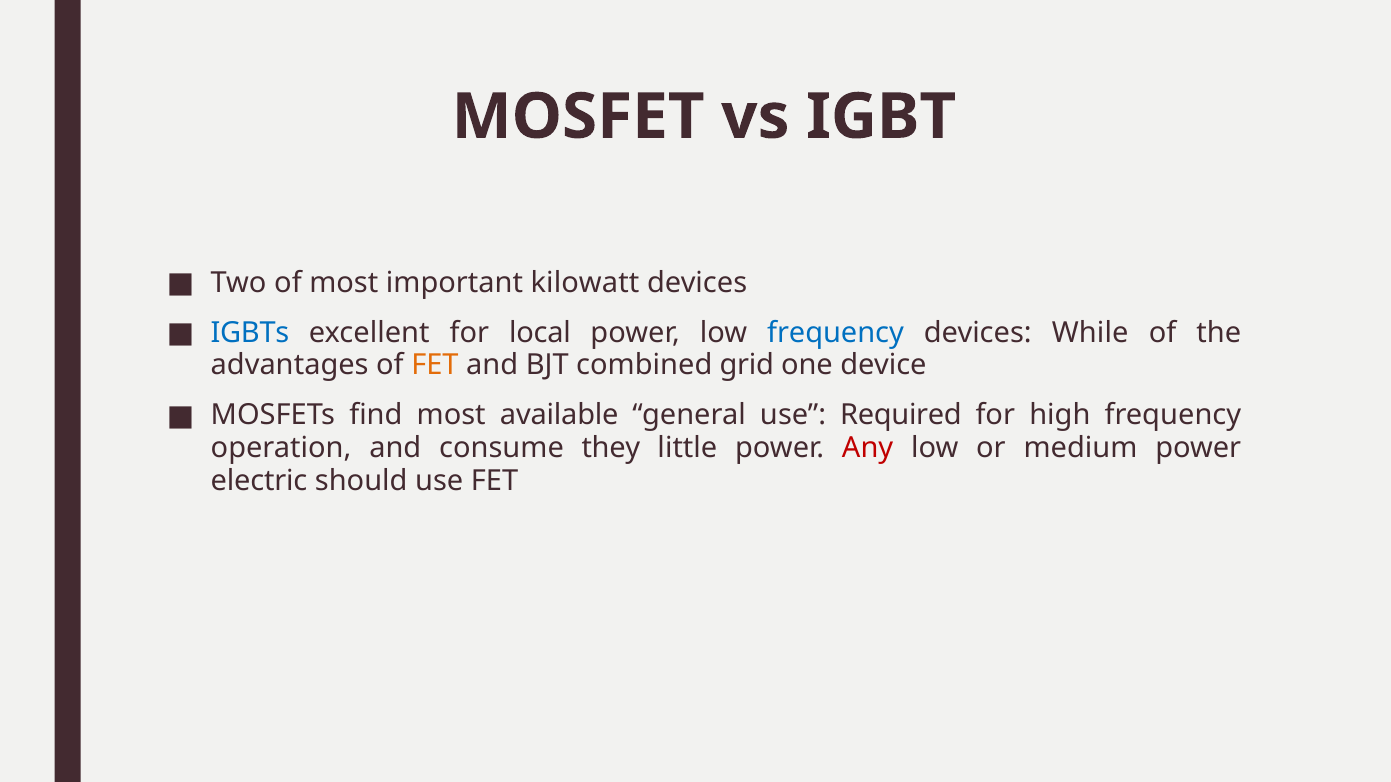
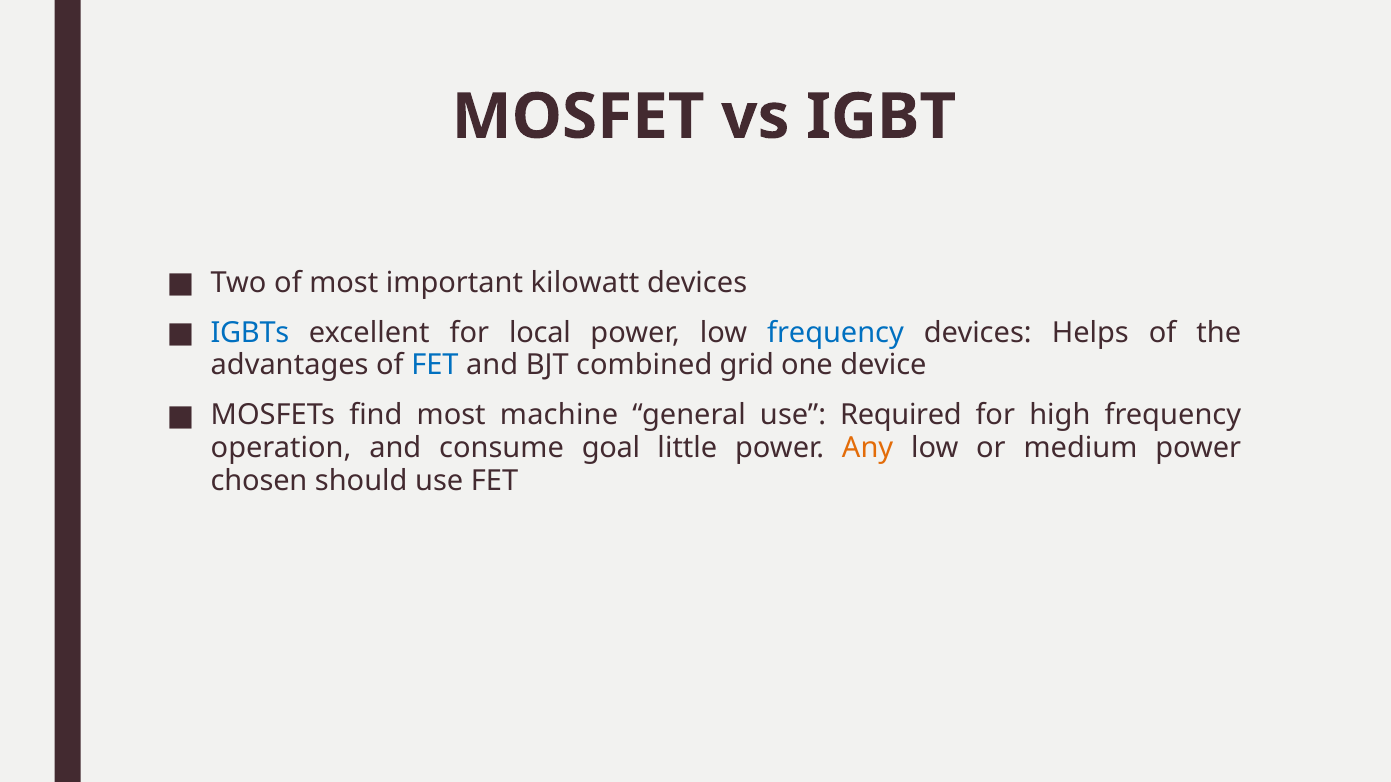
While: While -> Helps (1090, 333)
FET colour: orange -> blue (435, 365)
available: available -> machine (559, 416)
they: they -> goal (611, 448)
Any colour: red -> orange (868, 448)
electric: electric -> chosen (259, 481)
